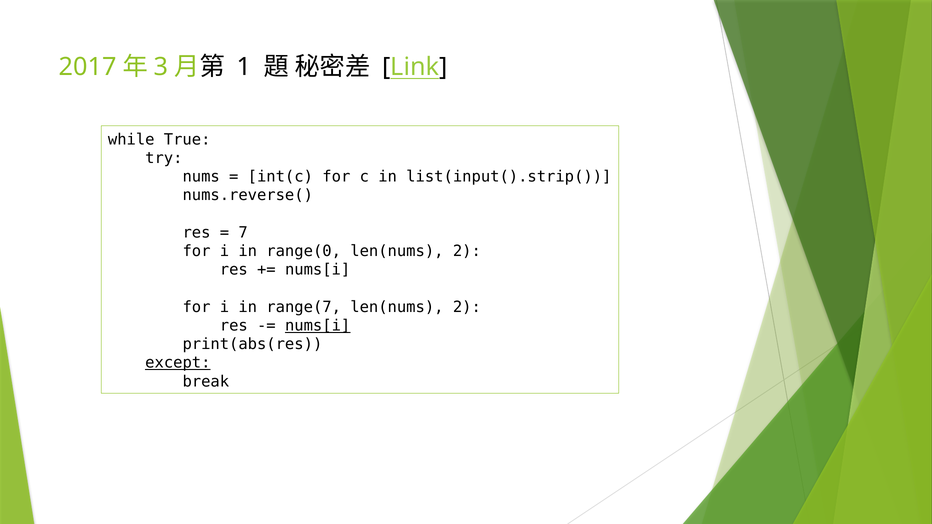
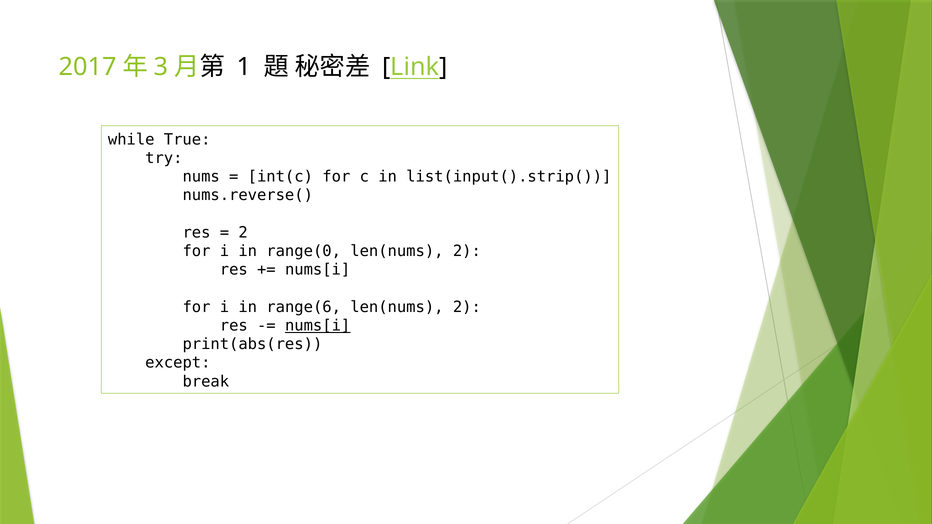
7: 7 -> 2 (243, 233)
range(7: range(7 -> range(6 (304, 307)
except underline: present -> none (178, 363)
